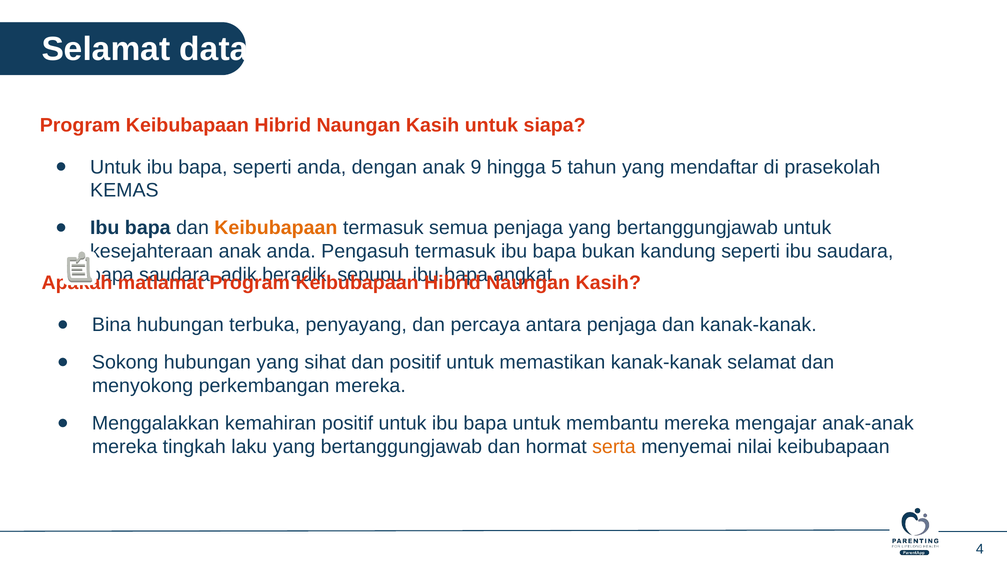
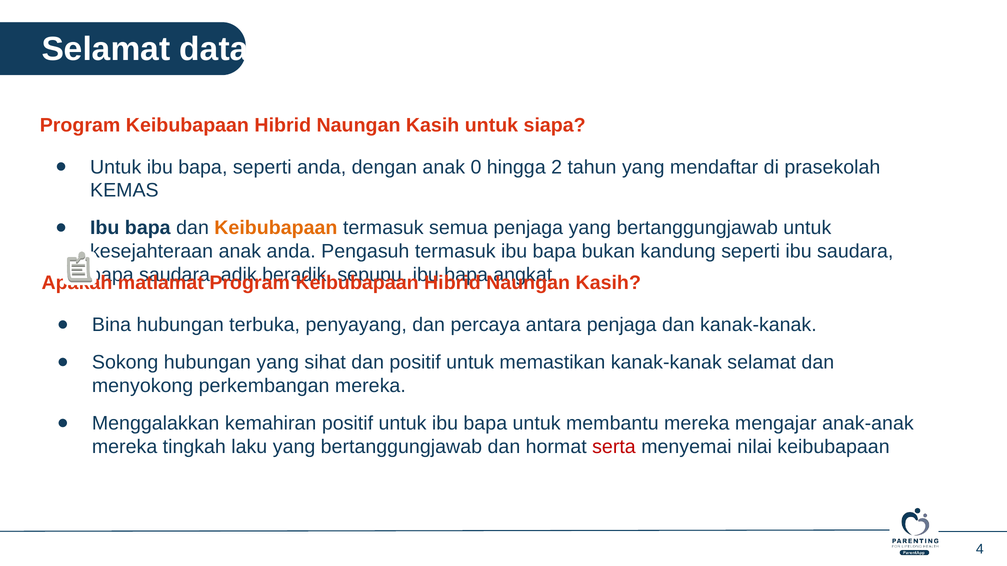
9: 9 -> 0 (476, 167)
5: 5 -> 2 (557, 167)
serta colour: orange -> red (614, 447)
